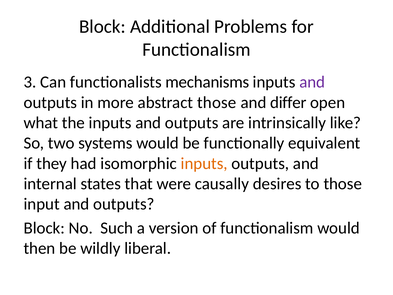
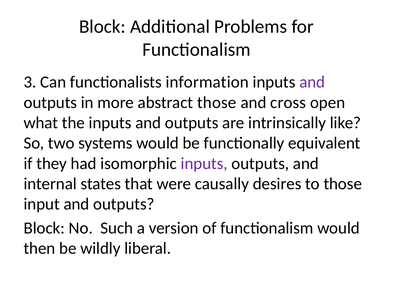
mechanisms: mechanisms -> information (207, 82)
differ: differ -> cross (288, 102)
inputs colour: orange -> purple (204, 163)
